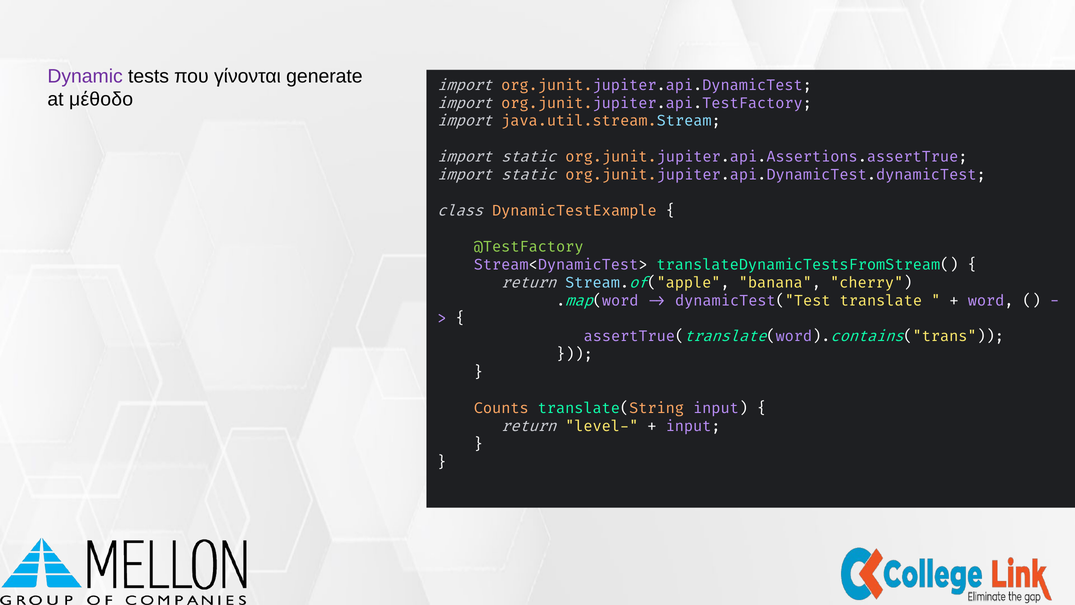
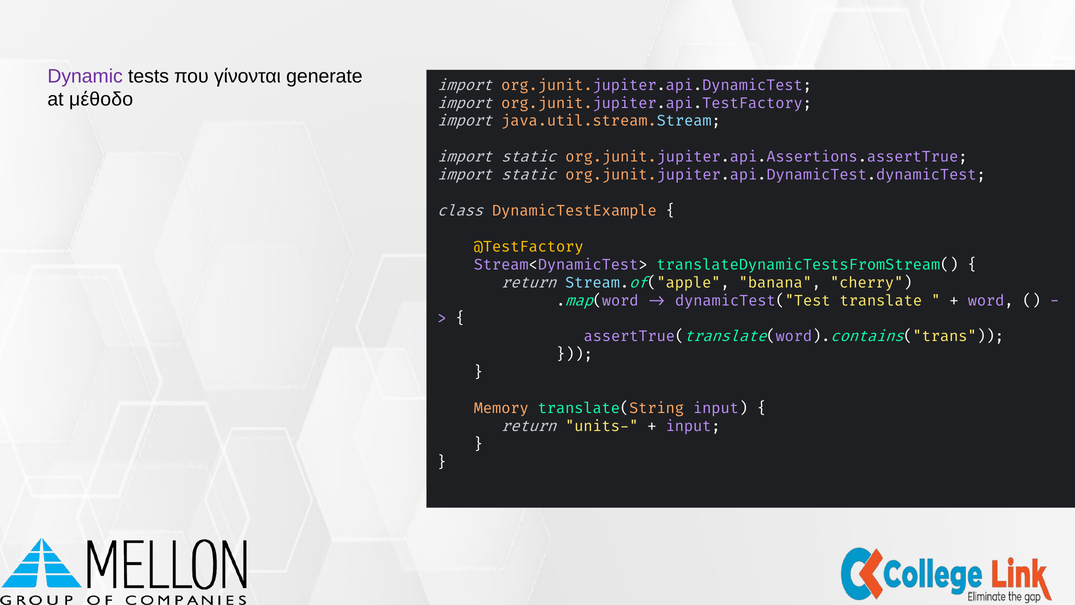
@TestFactory colour: light green -> yellow (529, 247)
Counts: Counts -> Memory (501, 408)
level-: level- -> units- (602, 426)
